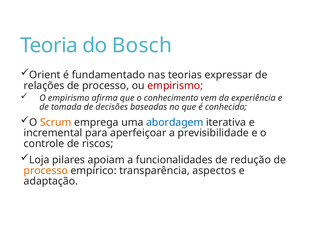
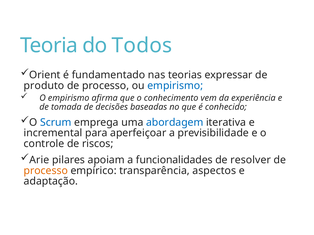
Bosch: Bosch -> Todos (142, 45)
relações: relações -> produto (44, 86)
empirismo colour: red -> blue (175, 86)
Scrum colour: orange -> blue (56, 123)
Loja: Loja -> Arie (39, 160)
redução: redução -> resolver (251, 160)
